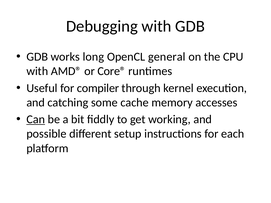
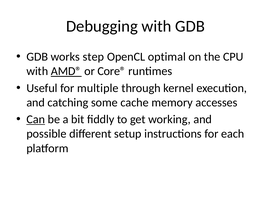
long: long -> step (93, 57)
general: general -> optimal (167, 57)
AMD® underline: none -> present (66, 71)
compiler: compiler -> multiple (98, 88)
